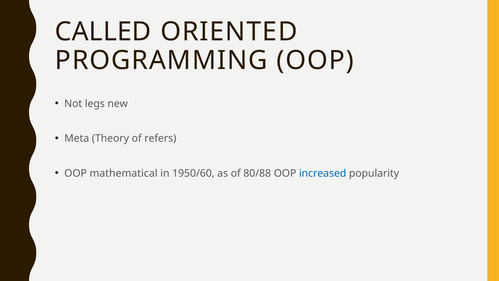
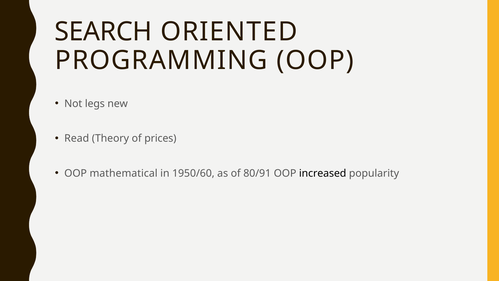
CALLED: CALLED -> SEARCH (103, 32)
Meta: Meta -> Read (77, 138)
refers: refers -> prices (160, 138)
80/88: 80/88 -> 80/91 (257, 173)
increased colour: blue -> black (323, 173)
